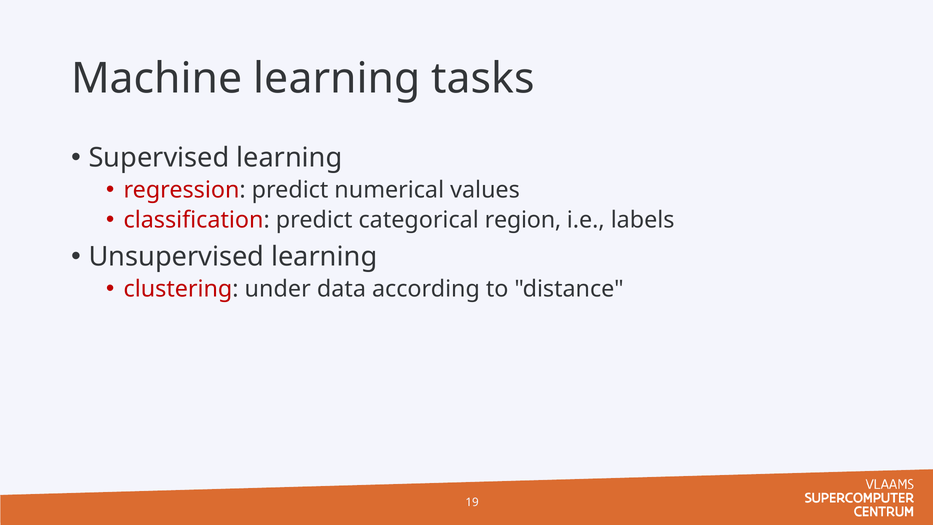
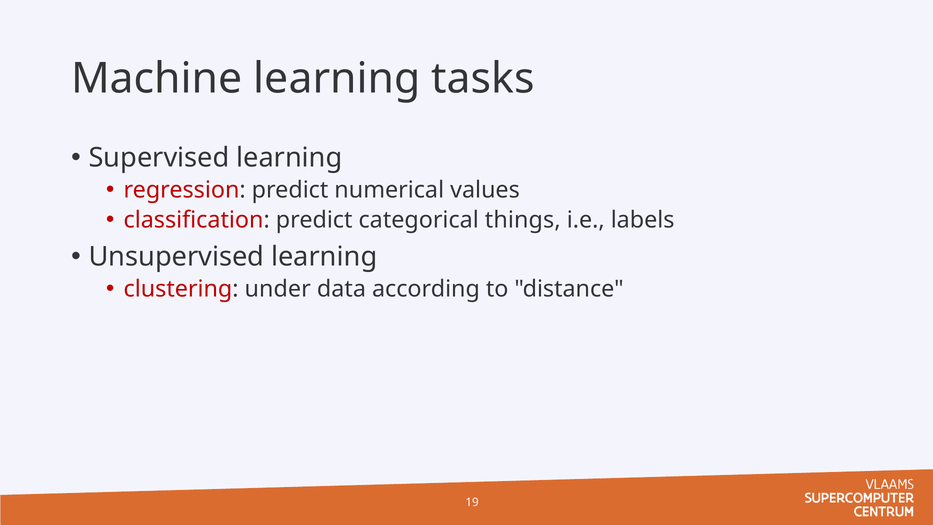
region: region -> things (523, 220)
